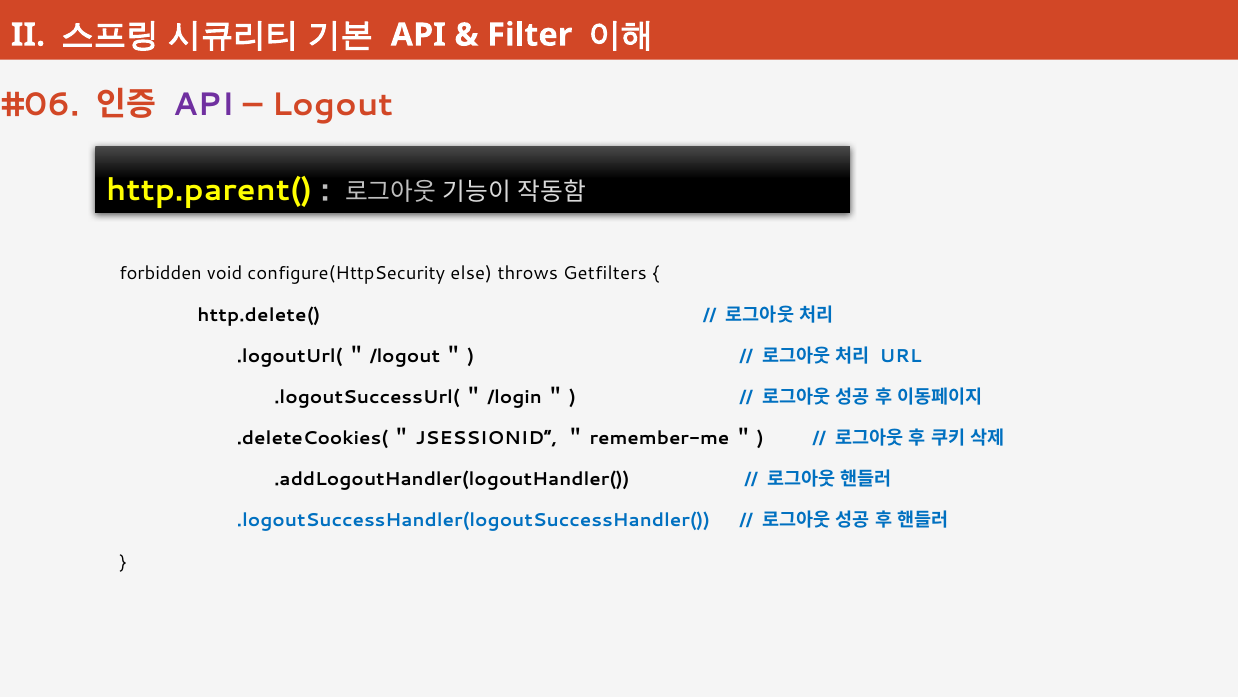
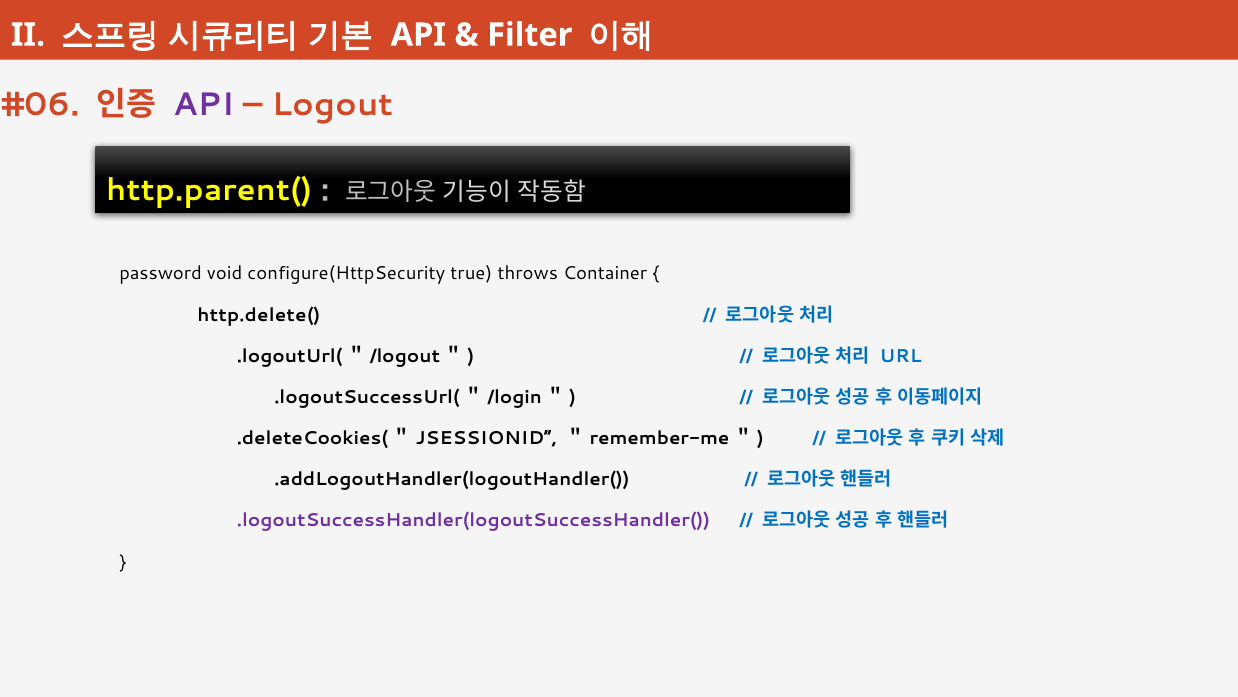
forbidden: forbidden -> password (161, 274)
else: else -> true (471, 274)
Getfilters: Getfilters -> Container (605, 274)
.logoutSuccessHandler(logoutSuccessHandler( colour: blue -> purple (474, 520)
